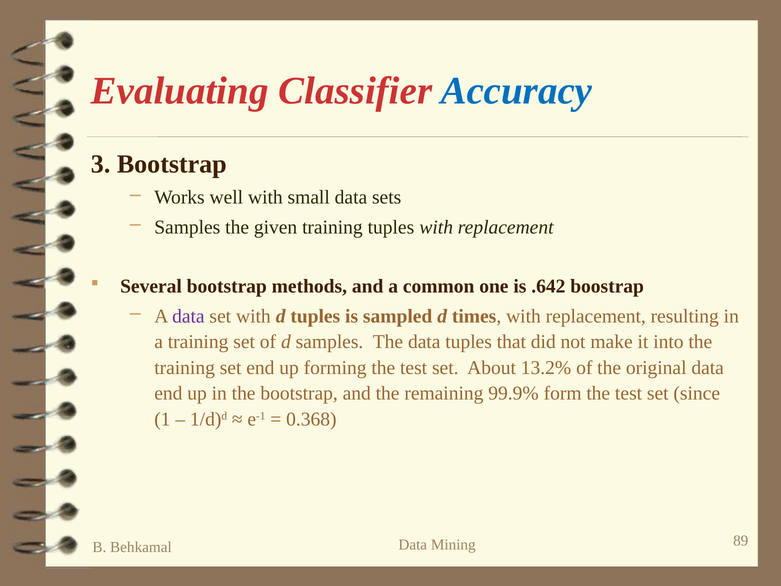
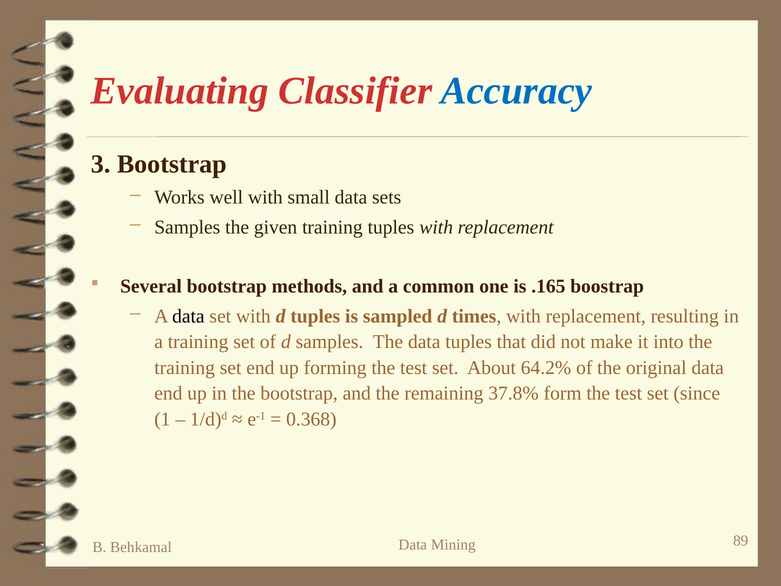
.642: .642 -> .165 (548, 286)
data colour: purple -> black (188, 316)
13.2%: 13.2% -> 64.2% (546, 368)
99.9%: 99.9% -> 37.8% (514, 393)
